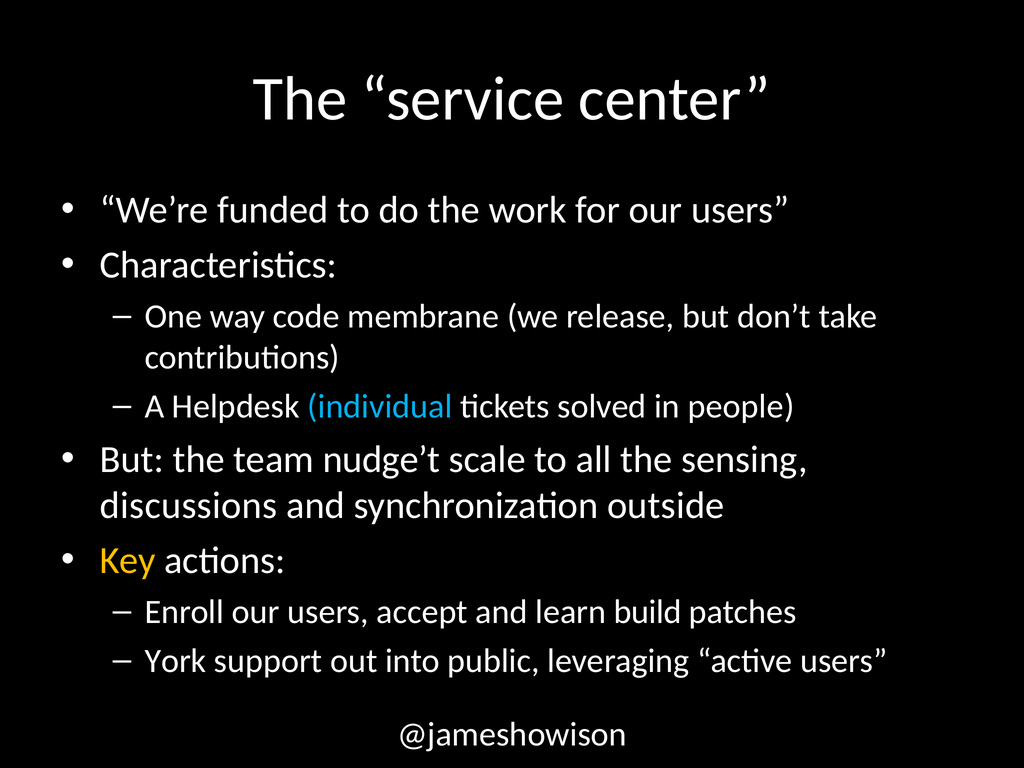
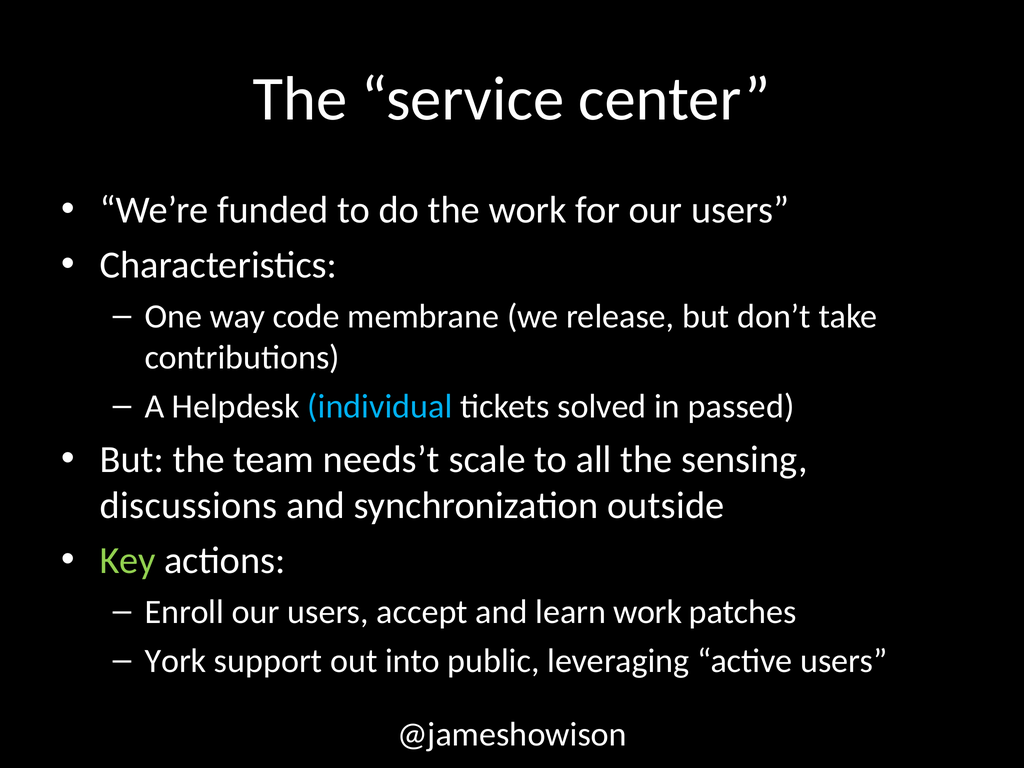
people: people -> passed (741, 406)
nudge’t: nudge’t -> needs’t (381, 459)
Key colour: yellow -> light green (128, 561)
learn build: build -> work (648, 612)
